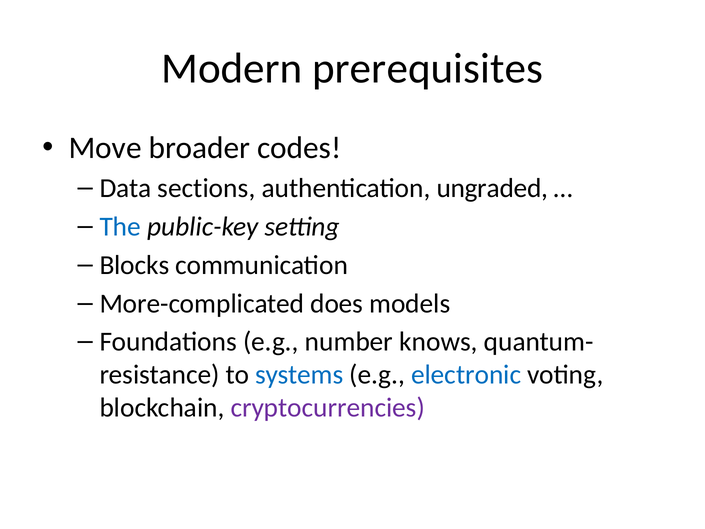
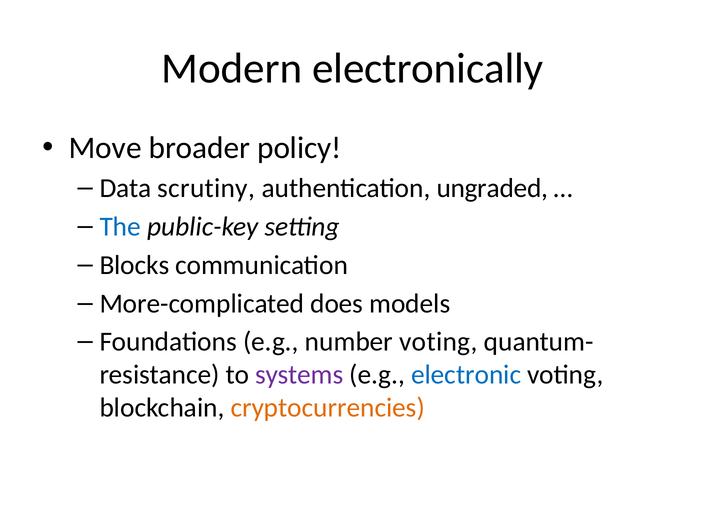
prerequisites: prerequisites -> electronically (428, 68)
codes: codes -> policy (299, 148)
sections: sections -> scrutiny (206, 188)
number knows: knows -> voting (438, 342)
systems colour: blue -> purple (299, 375)
cryptocurrencies colour: purple -> orange (328, 407)
